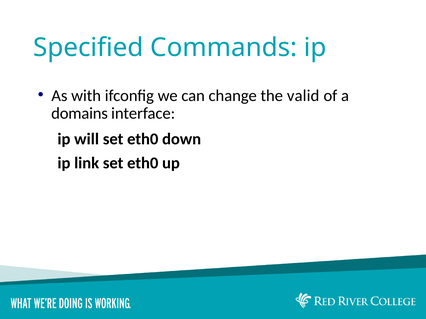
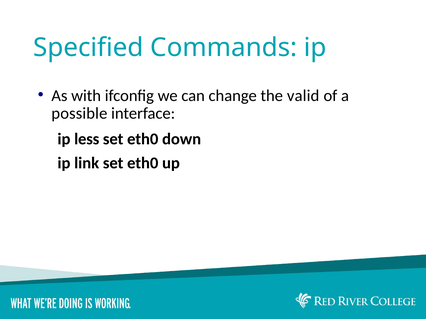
domains: domains -> possible (79, 114)
will: will -> less (87, 139)
